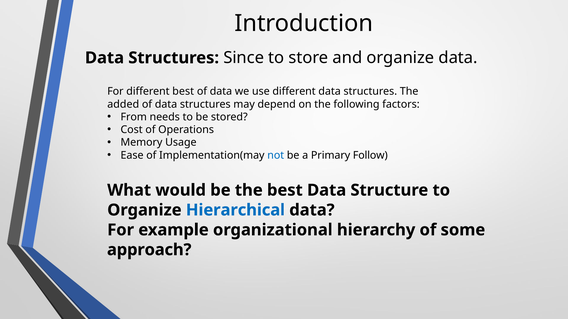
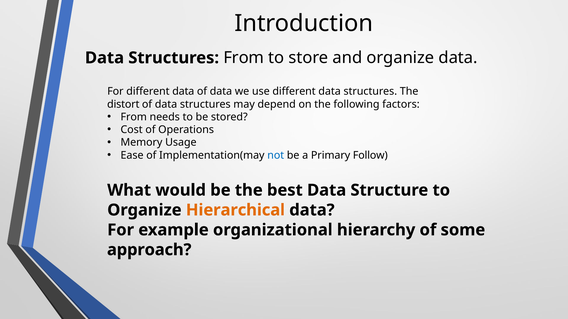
Structures Since: Since -> From (244, 58)
For different best: best -> data (183, 92)
added: added -> distort (123, 104)
Hierarchical colour: blue -> orange (235, 210)
